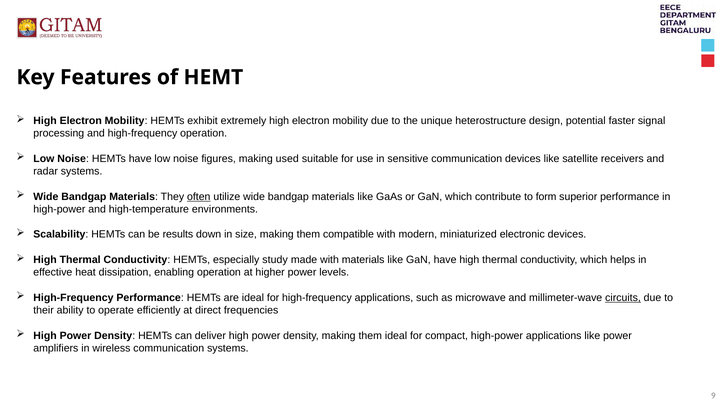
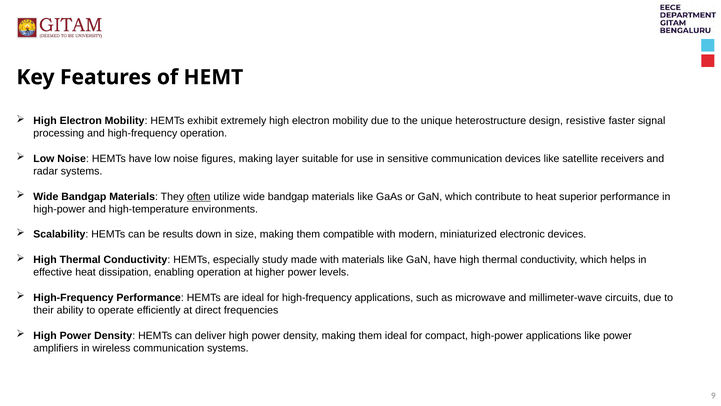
potential: potential -> resistive (586, 121)
used: used -> layer (287, 159)
to form: form -> heat (546, 196)
circuits underline: present -> none (623, 297)
